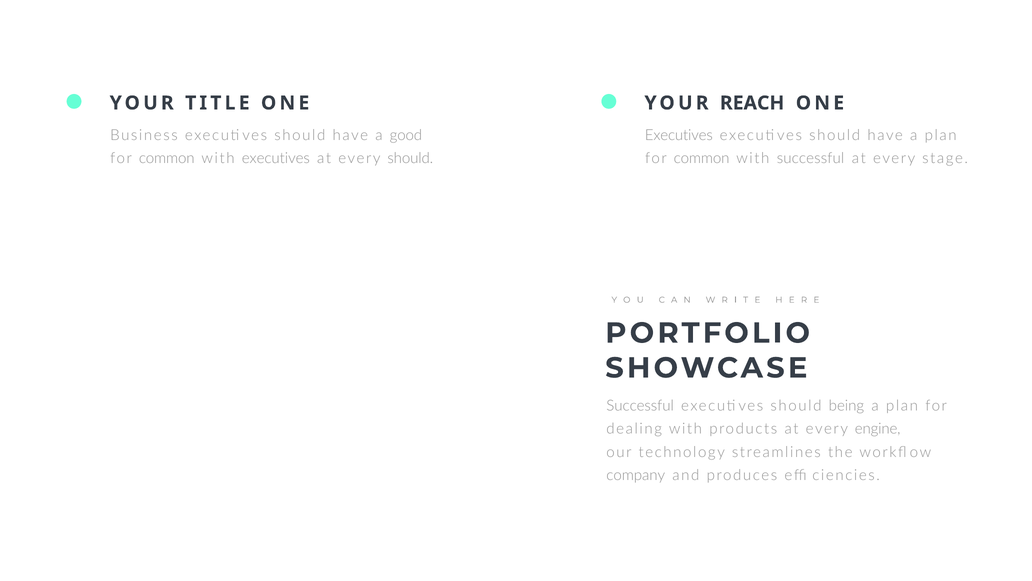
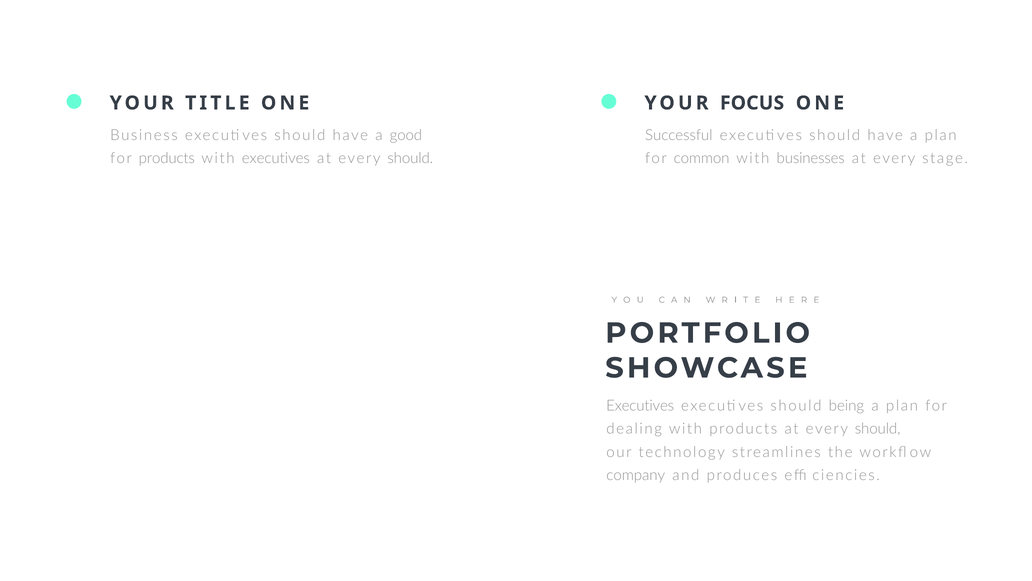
REACH: REACH -> FOCUS (752, 103)
Executives: Executives -> Successful (679, 135)
common: common -> products (167, 158)
with successful: successful -> businesses (811, 158)
Successful: Successful -> Executives (640, 406)
products at every engine: engine -> should (878, 429)
